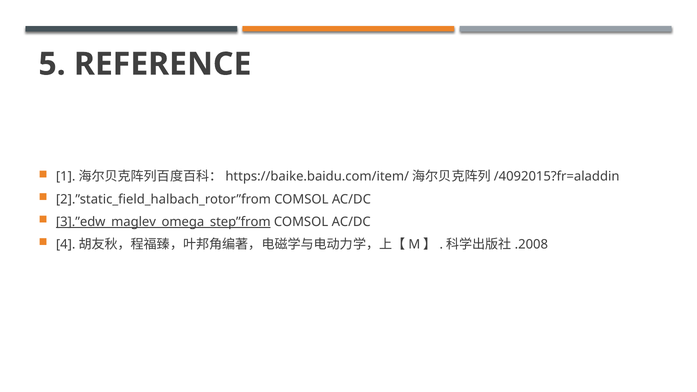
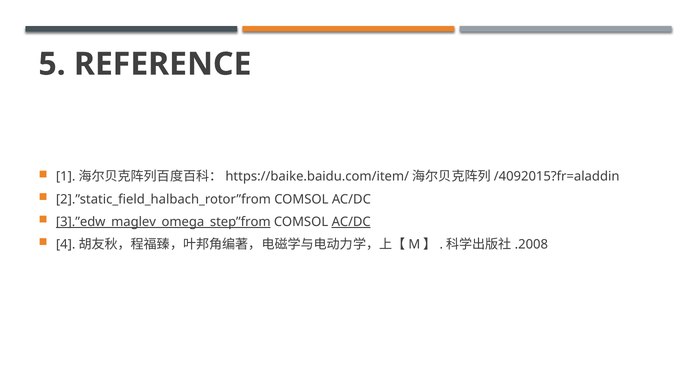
AC/DC underline: none -> present (351, 222)
